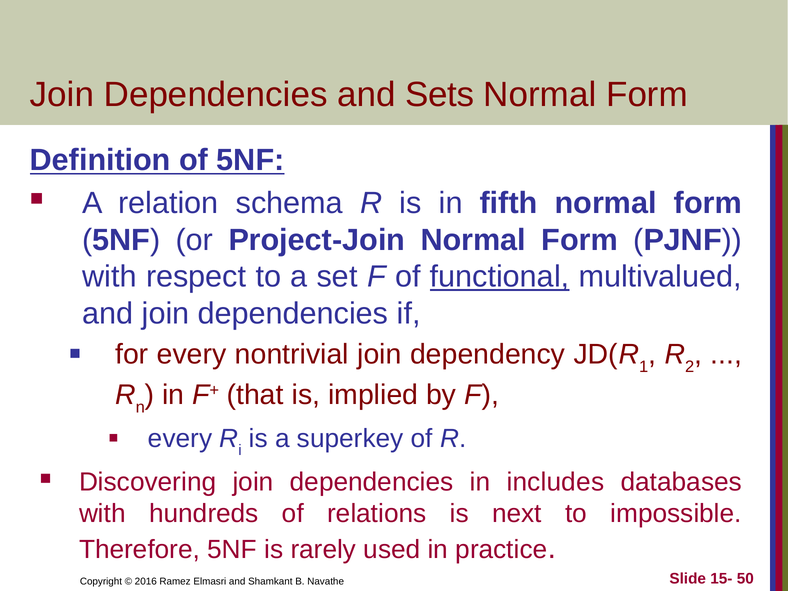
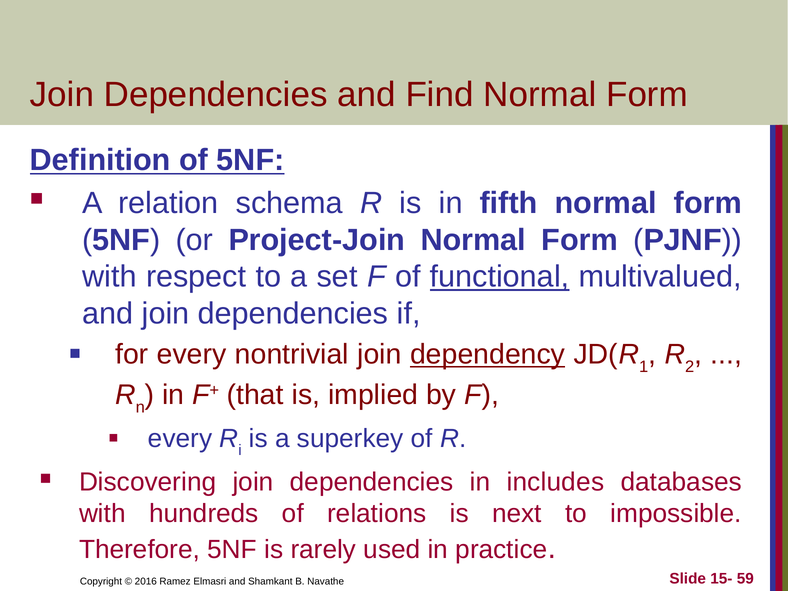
Sets: Sets -> Find (440, 95)
dependency underline: none -> present (488, 354)
50: 50 -> 59 (745, 579)
